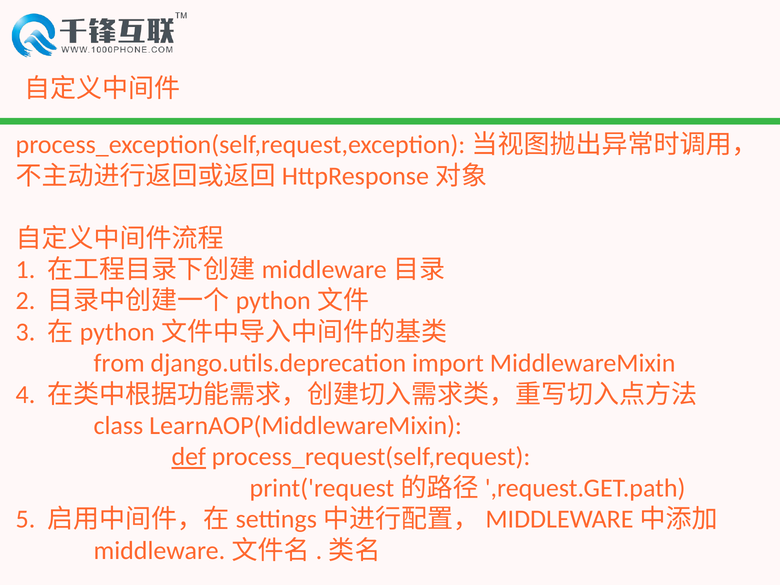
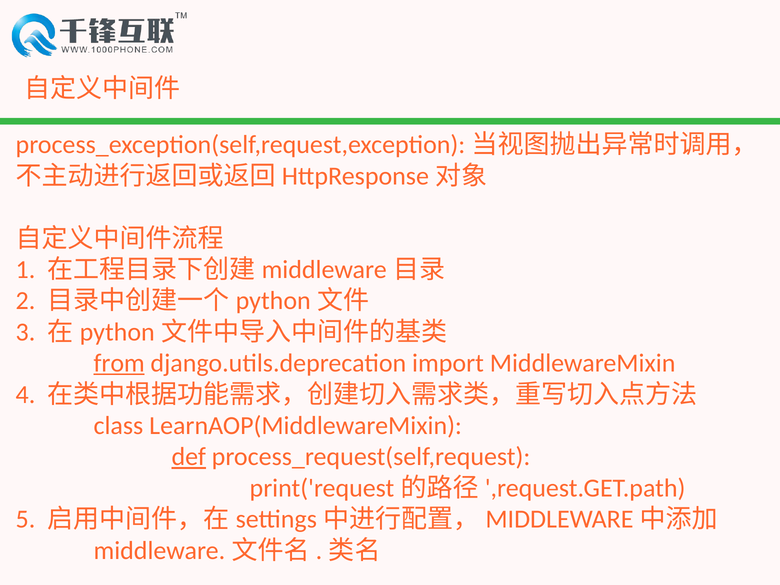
from underline: none -> present (119, 363)
